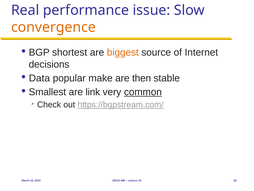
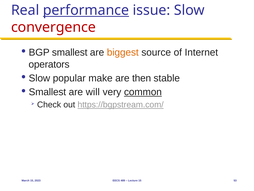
performance underline: none -> present (86, 10)
convergence colour: orange -> red (53, 27)
BGP shortest: shortest -> smallest (70, 52)
decisions: decisions -> operators (49, 64)
Data: Data -> Slow (39, 78)
link: link -> will (93, 92)
